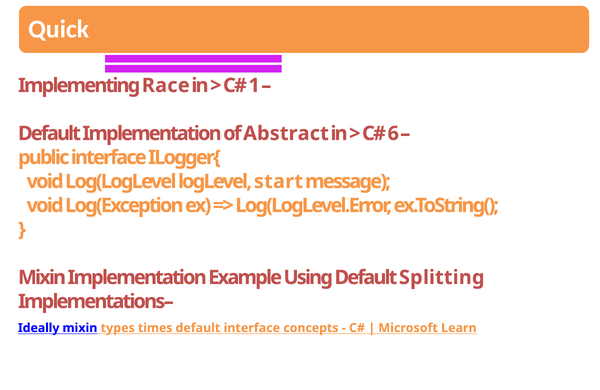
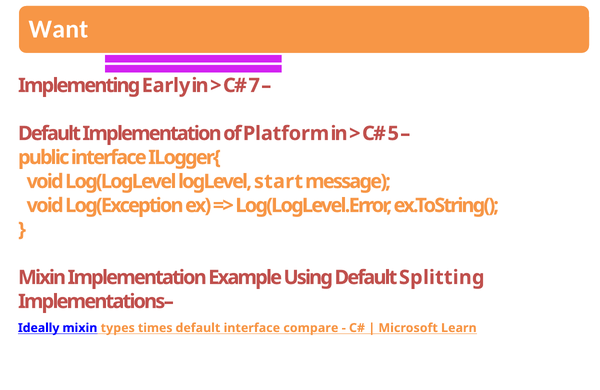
Quick: Quick -> Want (58, 29)
Race: Race -> Early (166, 85)
1: 1 -> 7 (254, 85)
Abstract: Abstract -> Platform (286, 133)
6: 6 -> 5 (393, 133)
concepts: concepts -> compare (311, 328)
